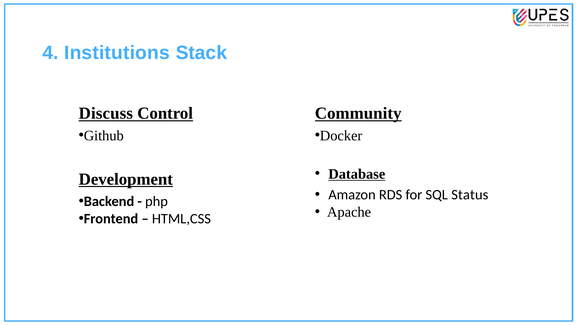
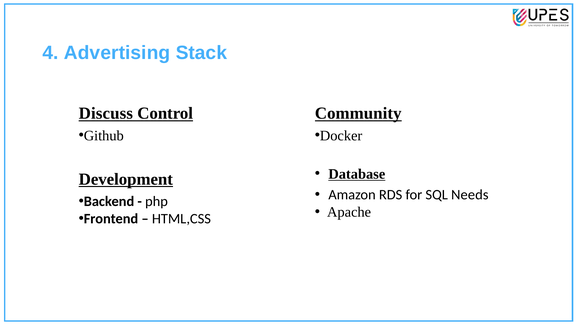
Institutions: Institutions -> Advertising (117, 53)
Status: Status -> Needs (470, 195)
